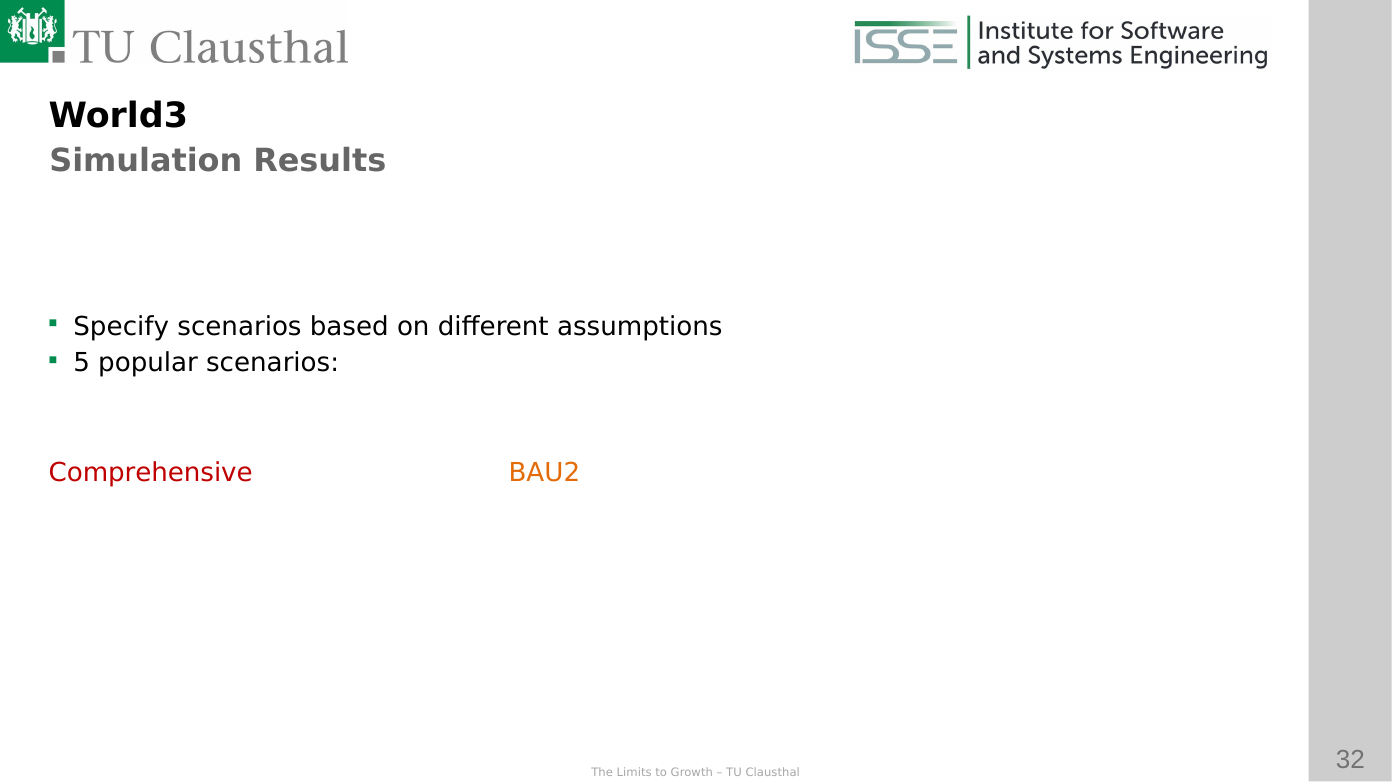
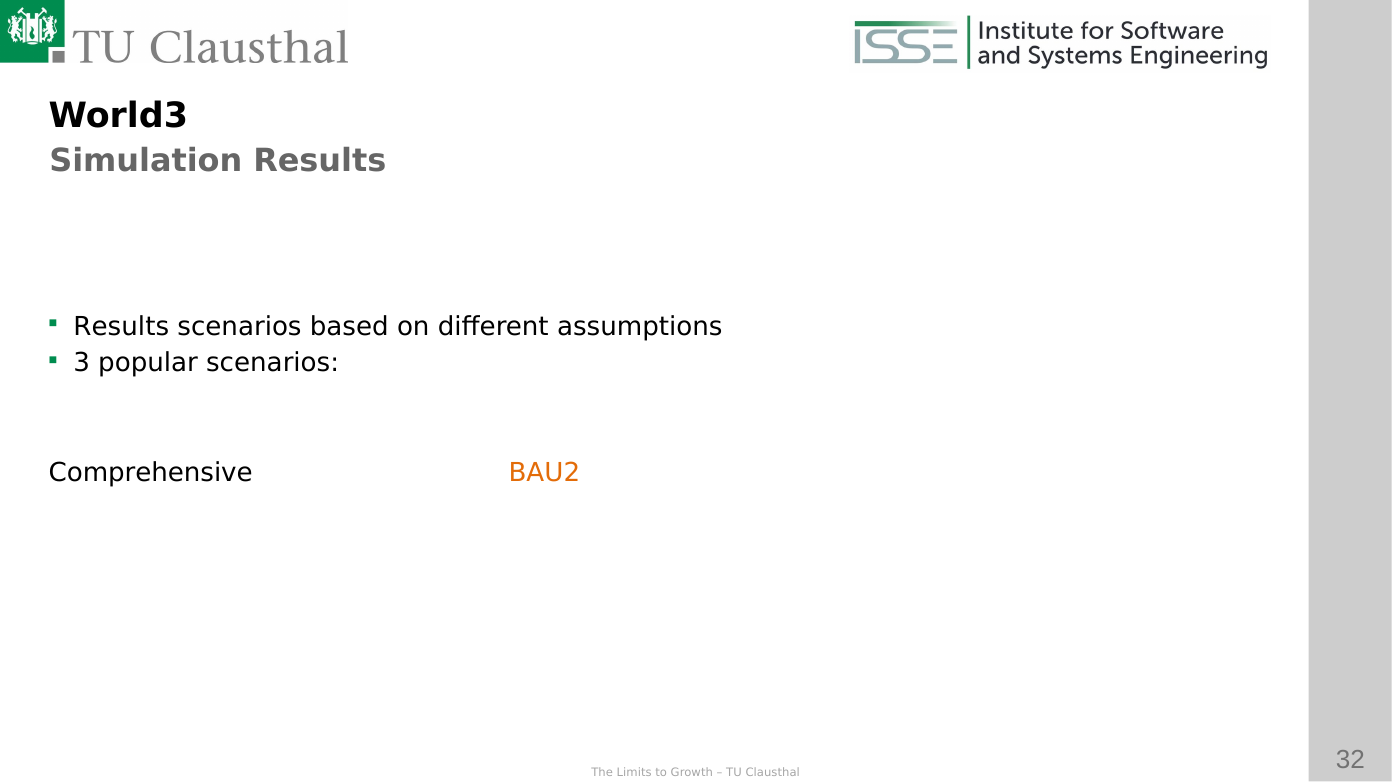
Specify: Specify -> Results (121, 327)
5: 5 -> 3 (82, 363)
Comprehensive colour: red -> black (151, 473)
